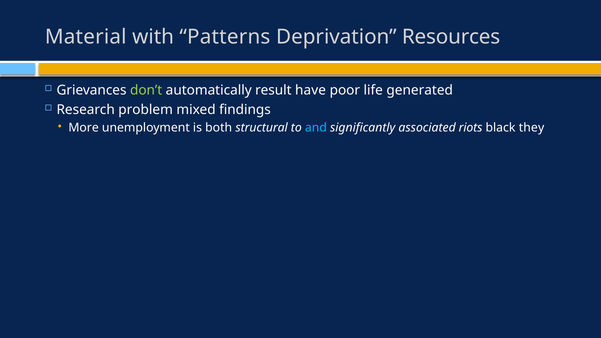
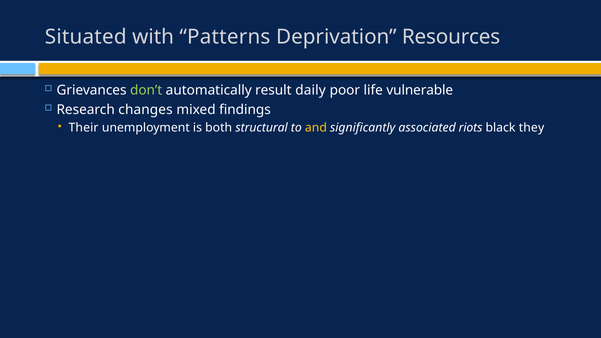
Material: Material -> Situated (86, 37)
have: have -> daily (311, 90)
generated: generated -> vulnerable (420, 90)
problem: problem -> changes (146, 110)
More: More -> Their (84, 128)
and colour: light blue -> yellow (316, 128)
